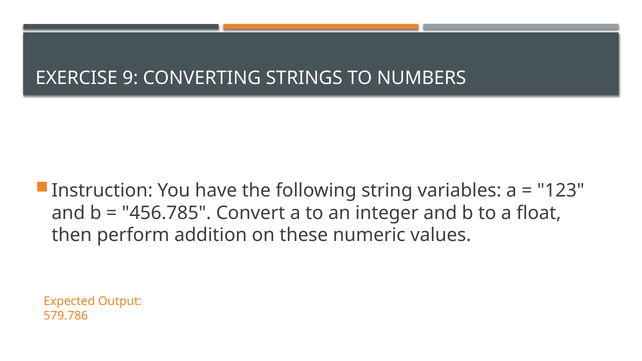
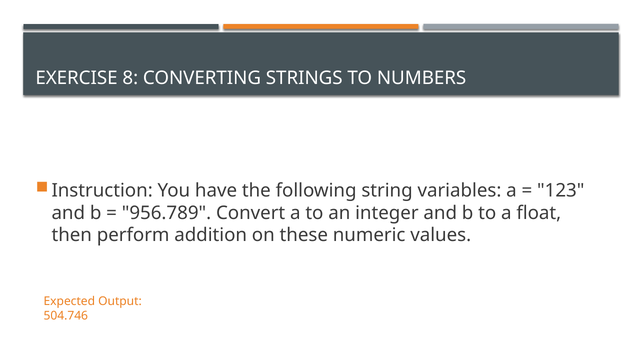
9: 9 -> 8 (130, 78)
456.785: 456.785 -> 956.789 (166, 213)
579.786: 579.786 -> 504.746 (66, 316)
